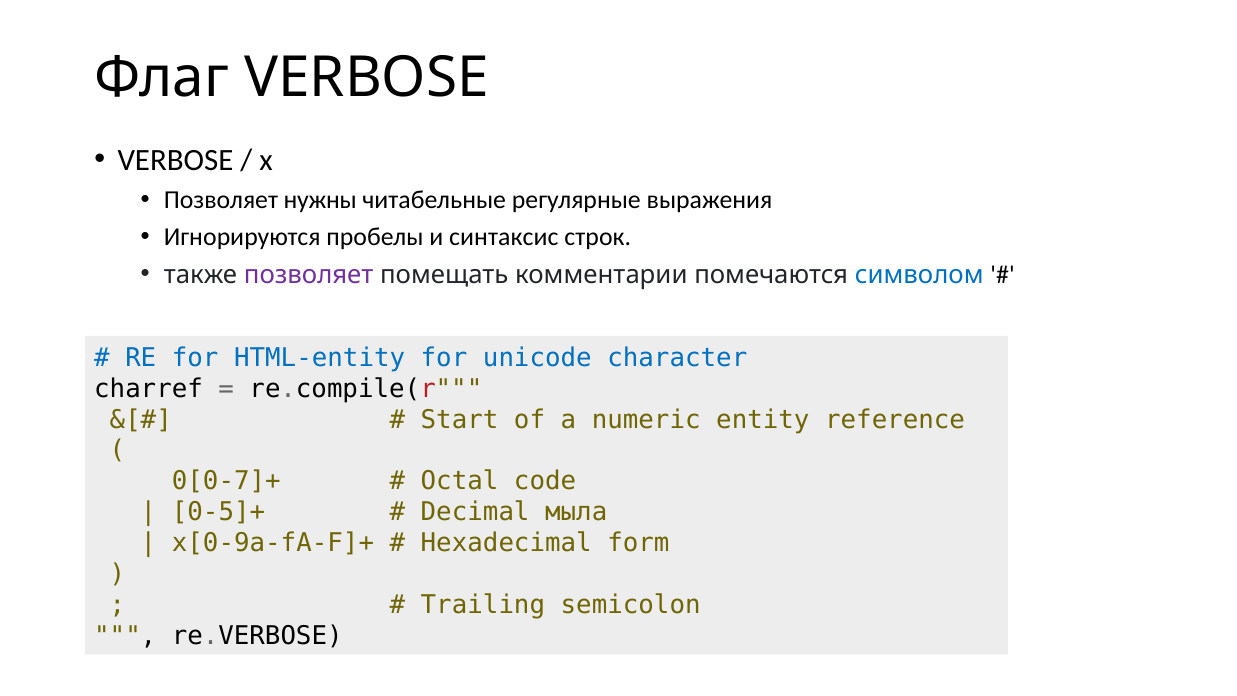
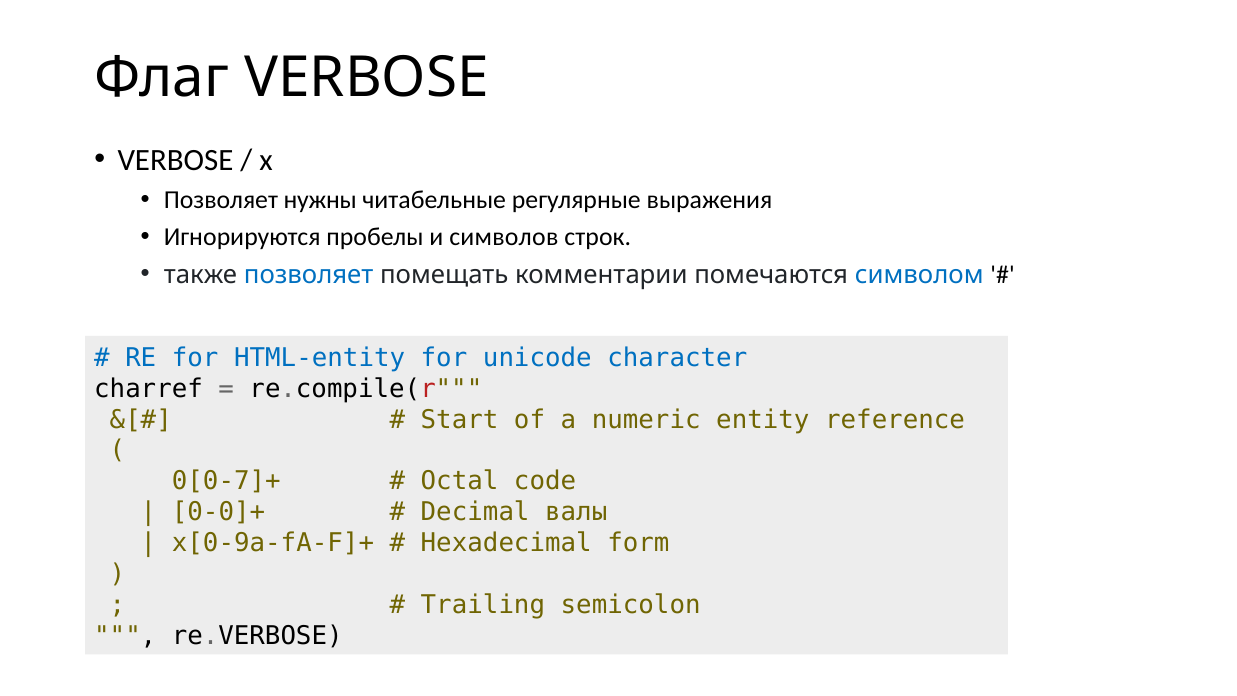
синтаксис: синтаксис -> символов (504, 237)
позволяет colour: purple -> blue (309, 275)
0-5]+: 0-5]+ -> 0-0]+ (218, 512)
мыла: мыла -> валы (576, 512)
